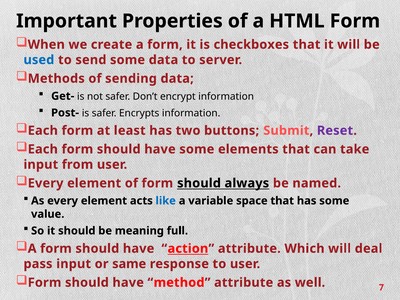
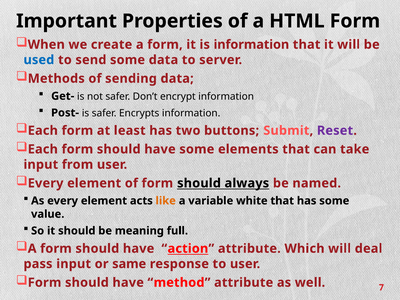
is checkboxes: checkboxes -> information (251, 45)
like colour: blue -> orange (166, 201)
space: space -> white (252, 201)
